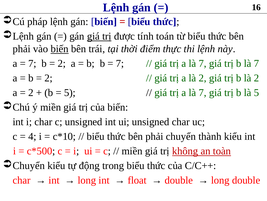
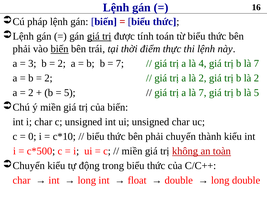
7: 7 -> 3 (32, 63)
7: 7 -> 4 (203, 63)
4: 4 -> 0 (32, 136)
